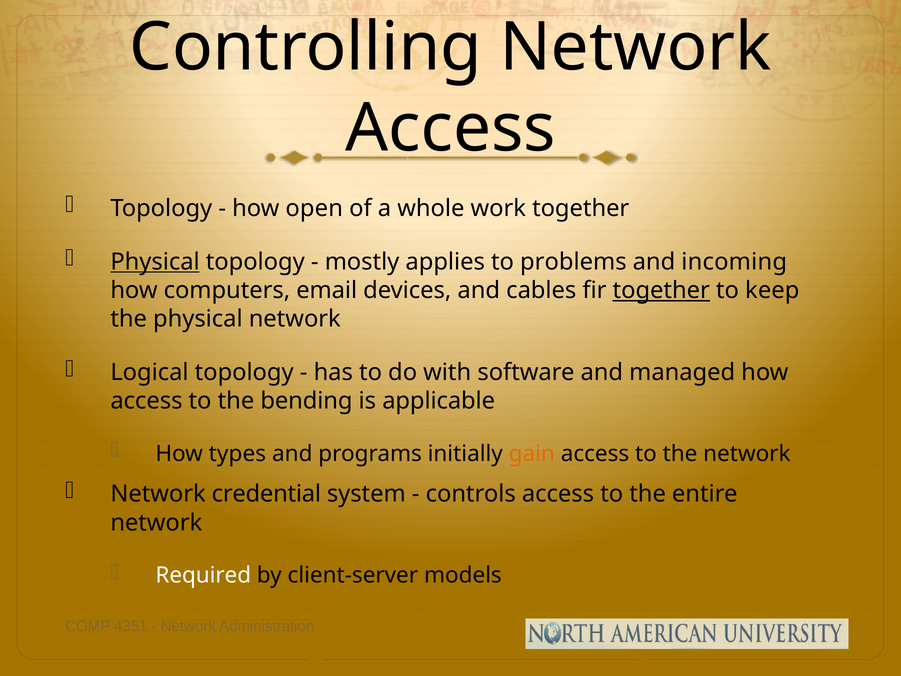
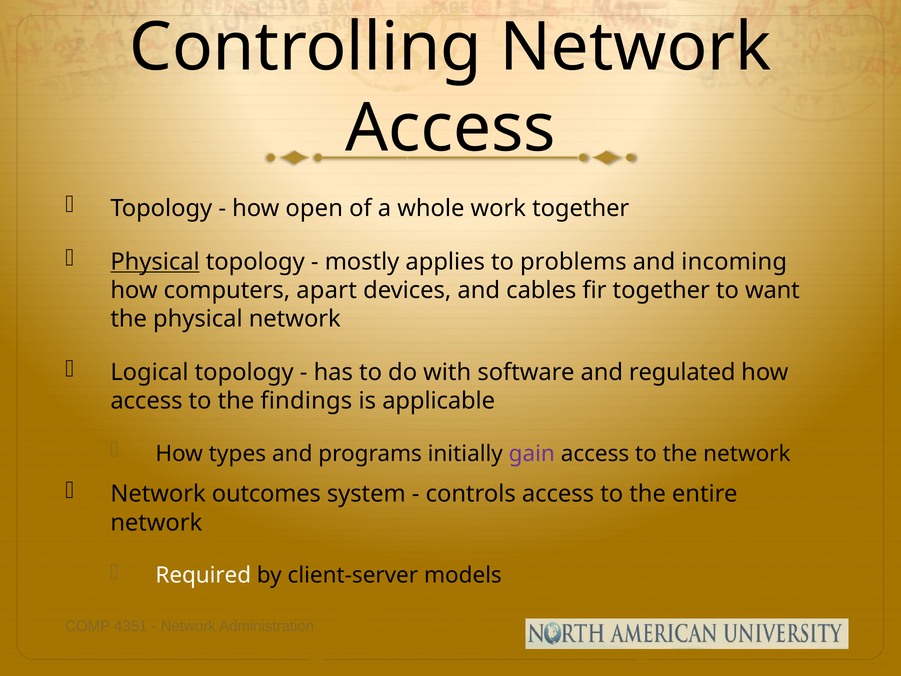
email: email -> apart (327, 290)
together underline: present -> none (661, 290)
keep: keep -> want (772, 290)
managed: managed -> regulated (682, 372)
bending: bending -> findings (306, 401)
gain colour: orange -> purple (532, 454)
credential: credential -> outcomes (266, 494)
